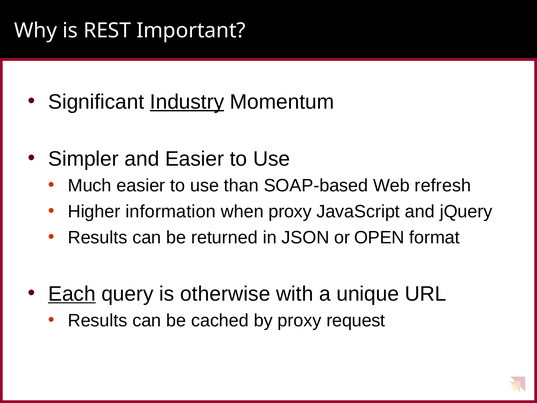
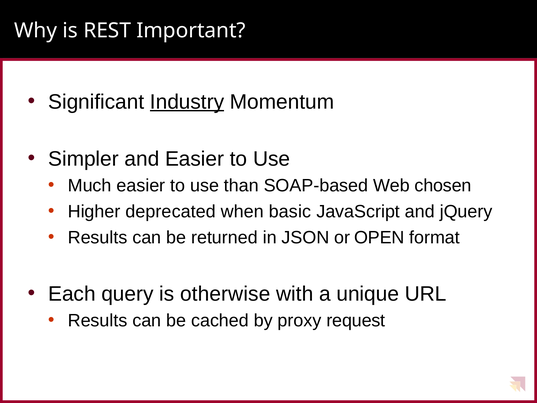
refresh: refresh -> chosen (443, 186)
information: information -> deprecated (171, 212)
when proxy: proxy -> basic (290, 212)
Each underline: present -> none (72, 294)
